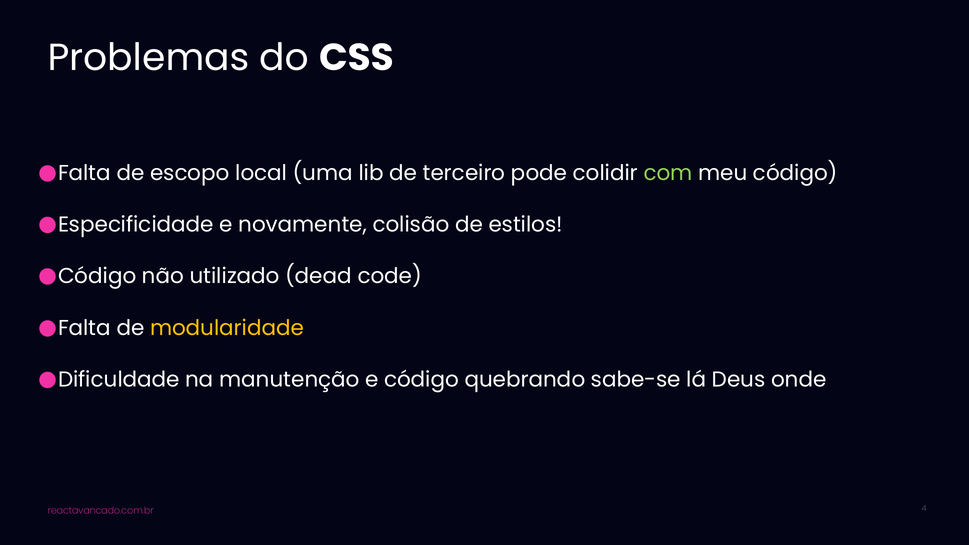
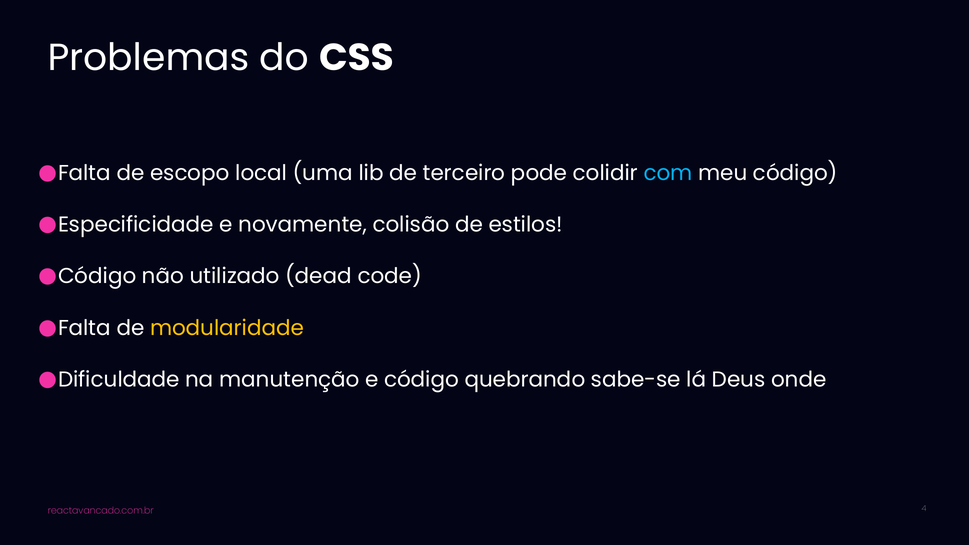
com colour: light green -> light blue (668, 173)
